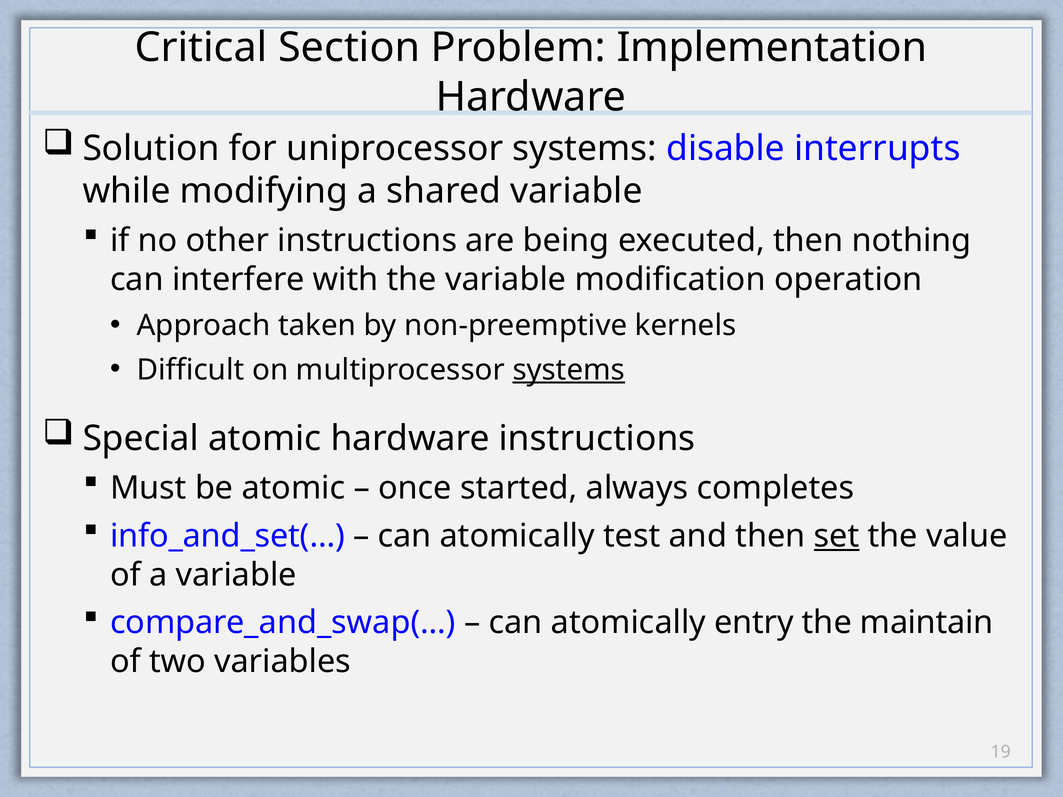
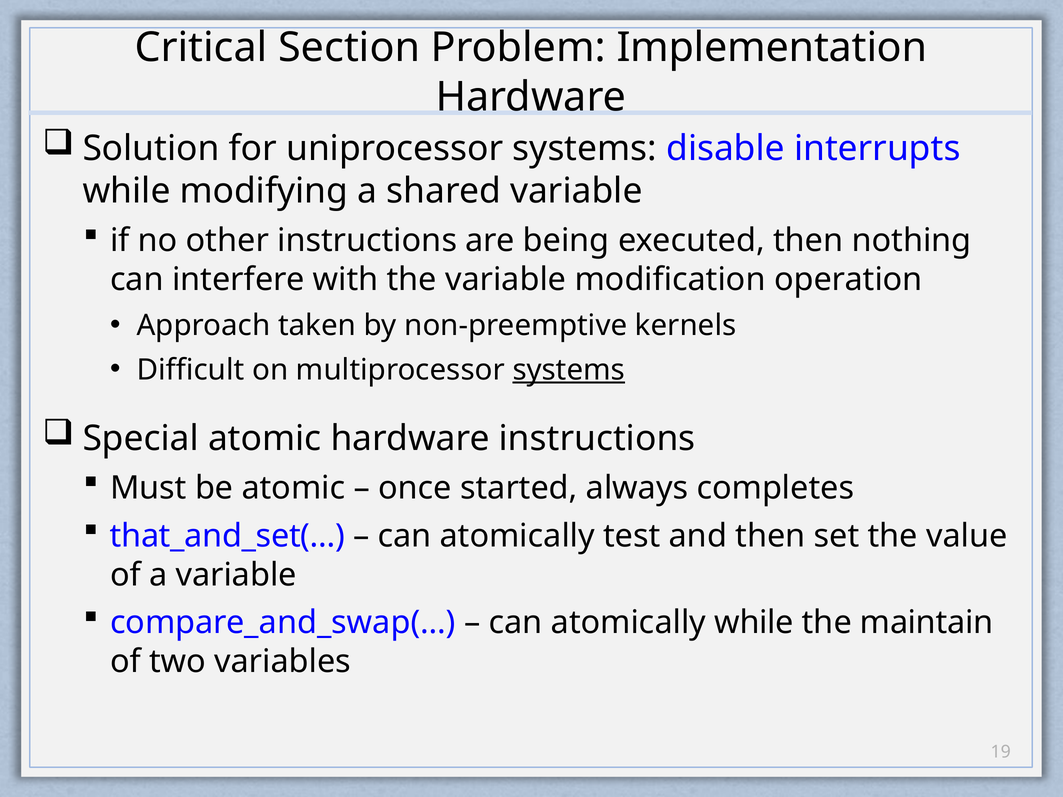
info_and_set(…: info_and_set(… -> that_and_set(… (227, 536)
set underline: present -> none (837, 536)
atomically entry: entry -> while (754, 623)
